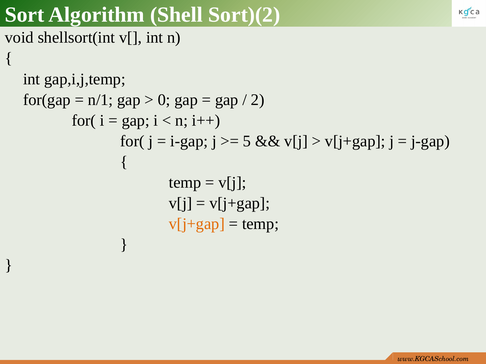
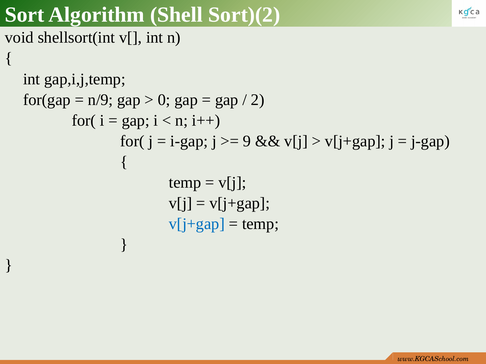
n/1: n/1 -> n/9 (101, 100)
5: 5 -> 9 (247, 141)
v[j+gap colour: orange -> blue (197, 224)
